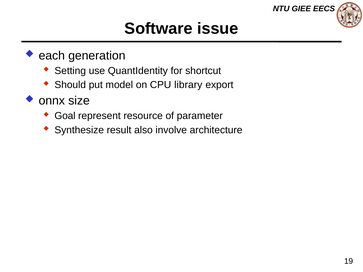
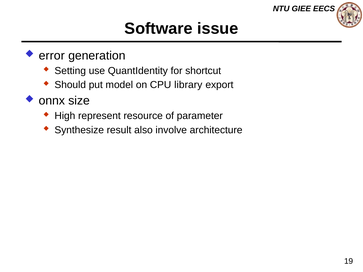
each: each -> error (52, 56)
Goal: Goal -> High (65, 116)
